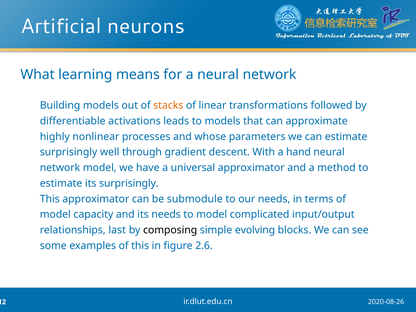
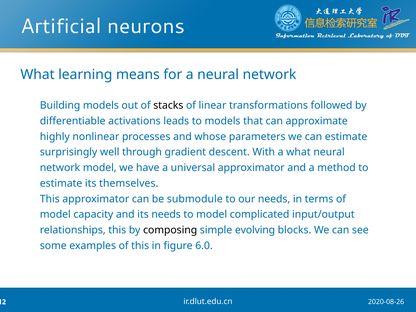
stacks colour: orange -> black (168, 105)
a hand: hand -> what (298, 152)
its surprisingly: surprisingly -> themselves (129, 183)
relationships last: last -> this (117, 230)
2.6: 2.6 -> 6.0 (204, 246)
